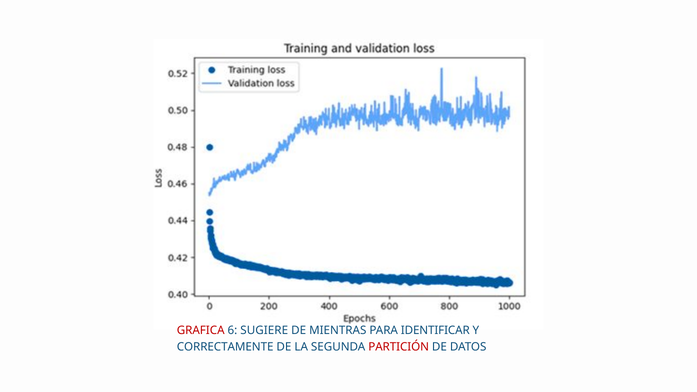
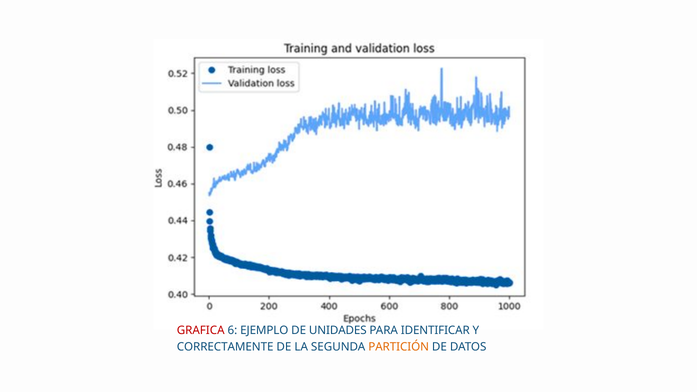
SUGIERE: SUGIERE -> EJEMPLO (264, 331)
MIENTRAS: MIENTRAS -> UNIDADES (338, 331)
PARTICIÓN colour: red -> orange (399, 347)
